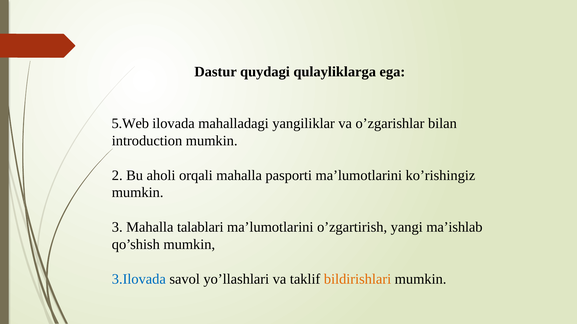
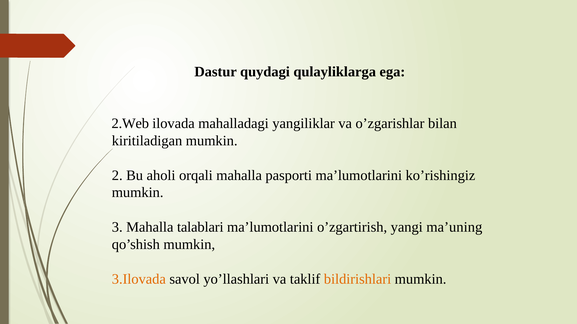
5.Web: 5.Web -> 2.Web (130, 124)
introduction: introduction -> kiritiladigan (147, 141)
ma’ishlab: ma’ishlab -> ma’uning (454, 228)
3.Ilovada colour: blue -> orange (139, 279)
